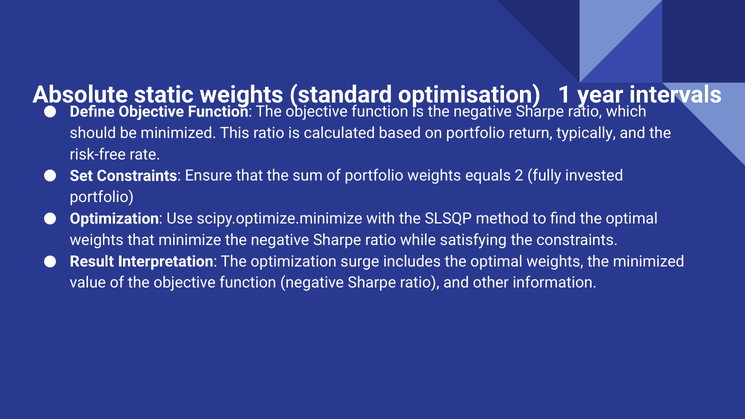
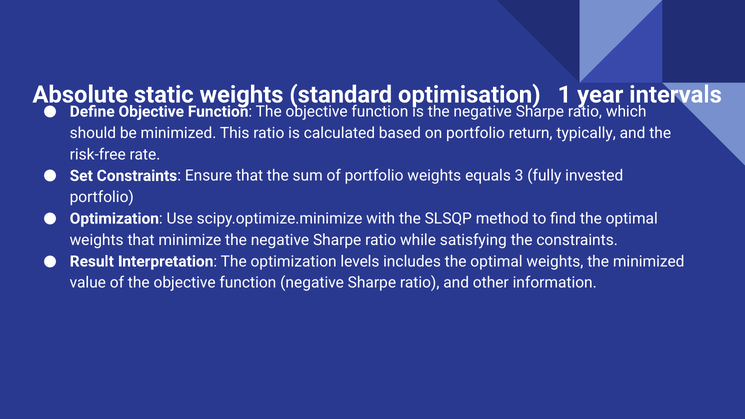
2: 2 -> 3 (519, 176)
surge: surge -> levels (360, 261)
